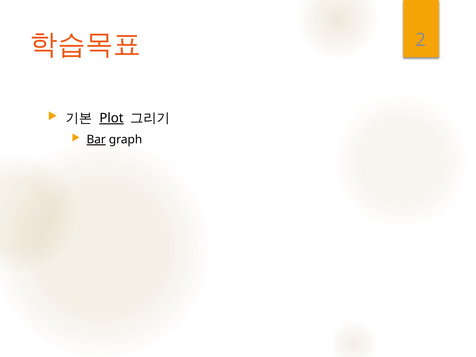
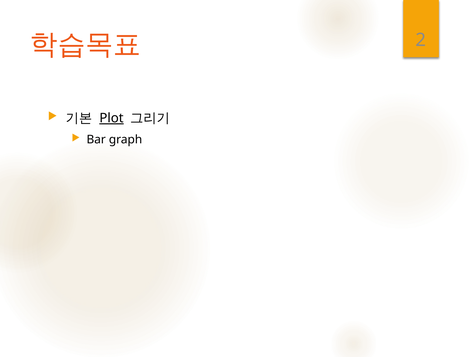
Bar underline: present -> none (96, 140)
